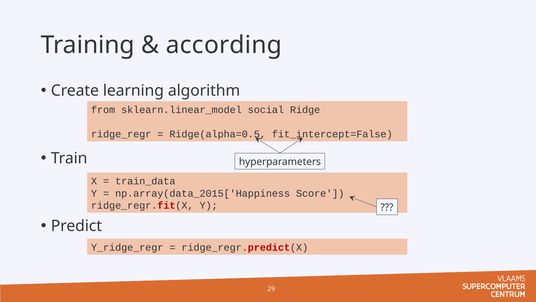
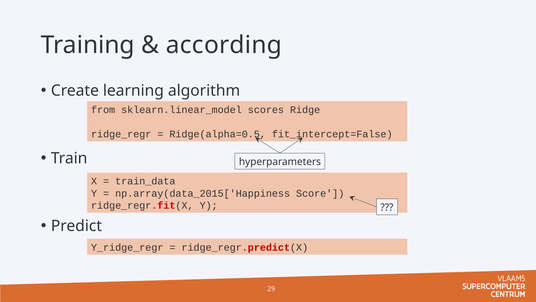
social: social -> scores (266, 110)
